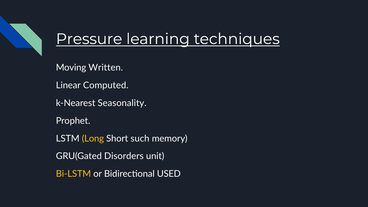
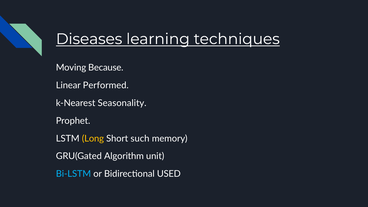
Pressure: Pressure -> Diseases (89, 39)
Written: Written -> Because (106, 68)
Computed: Computed -> Performed (106, 85)
Disorders: Disorders -> Algorithm (124, 156)
Bi-LSTM colour: yellow -> light blue (73, 174)
